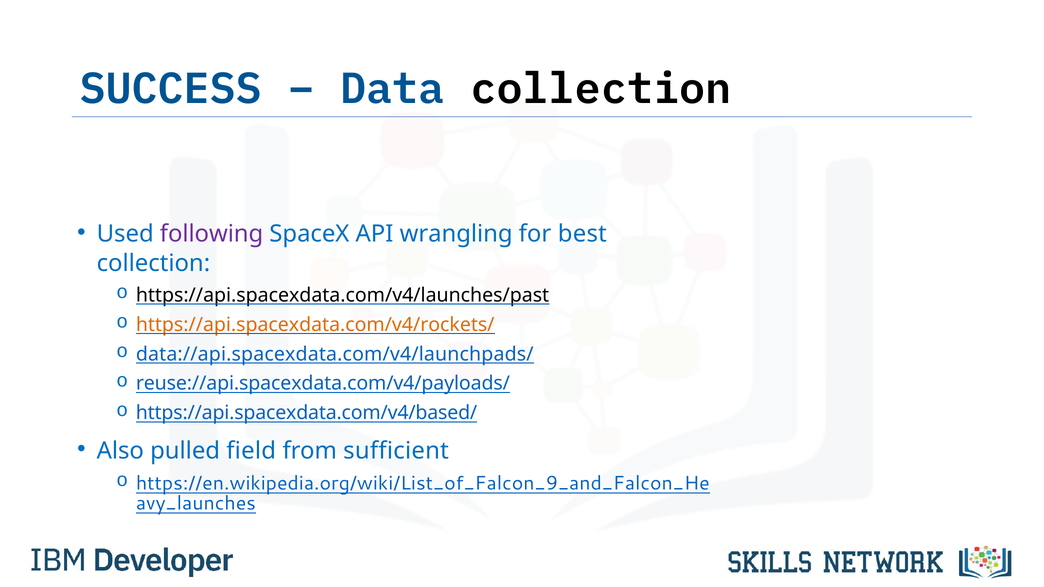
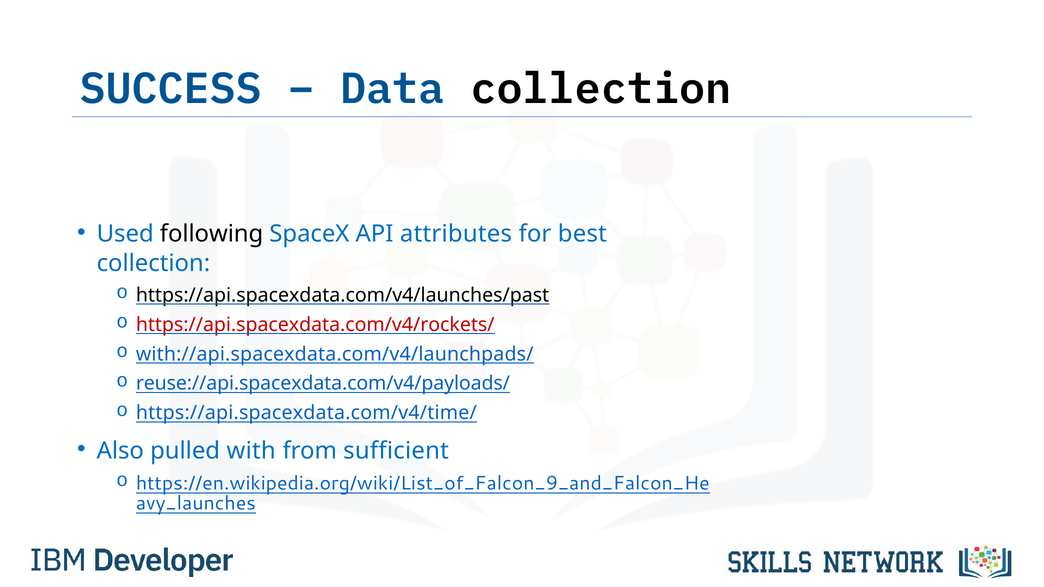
following colour: purple -> black (212, 234)
wrangling: wrangling -> attributes (456, 234)
https://api.spacexdata.com/v4/rockets/ colour: orange -> red (315, 325)
data://api.spacexdata.com/v4/launchpads/: data://api.spacexdata.com/v4/launchpads/ -> with://api.spacexdata.com/v4/launchpads/ (335, 354)
https://api.spacexdata.com/v4/based/: https://api.spacexdata.com/v4/based/ -> https://api.spacexdata.com/v4/time/ (306, 413)
field: field -> with (251, 451)
